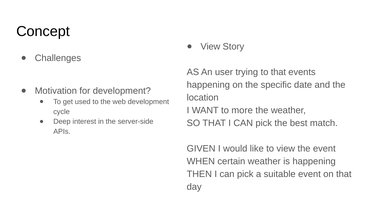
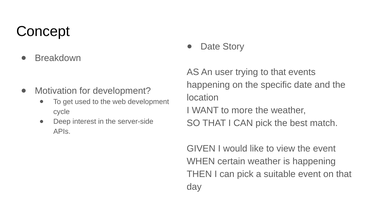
View: View -> Date (210, 46)
Challenges: Challenges -> Breakdown (58, 58)
